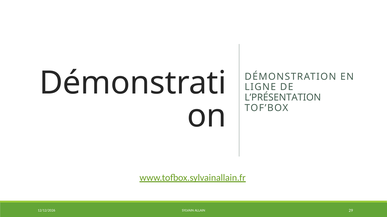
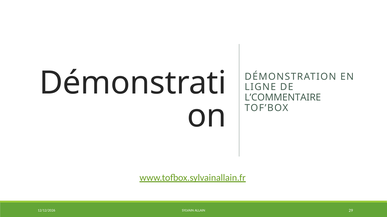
L’PRÉSENTATION: L’PRÉSENTATION -> L’COMMENTAIRE (283, 98)
